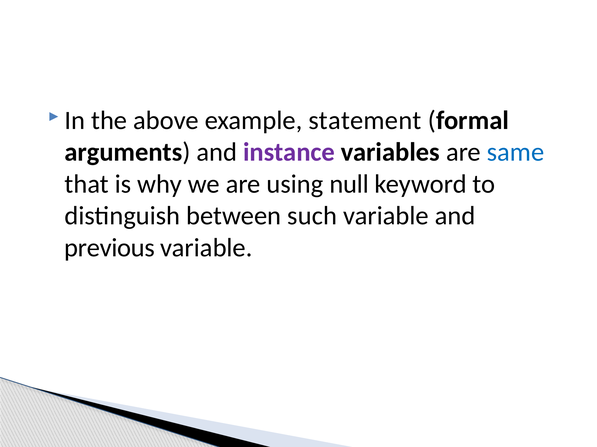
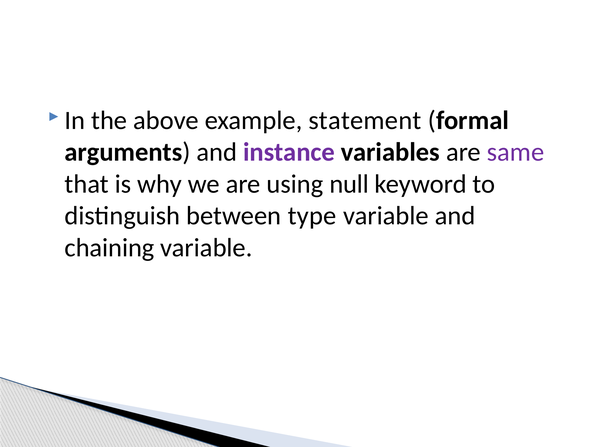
same colour: blue -> purple (516, 152)
such: such -> type (312, 216)
previous: previous -> chaining (109, 248)
